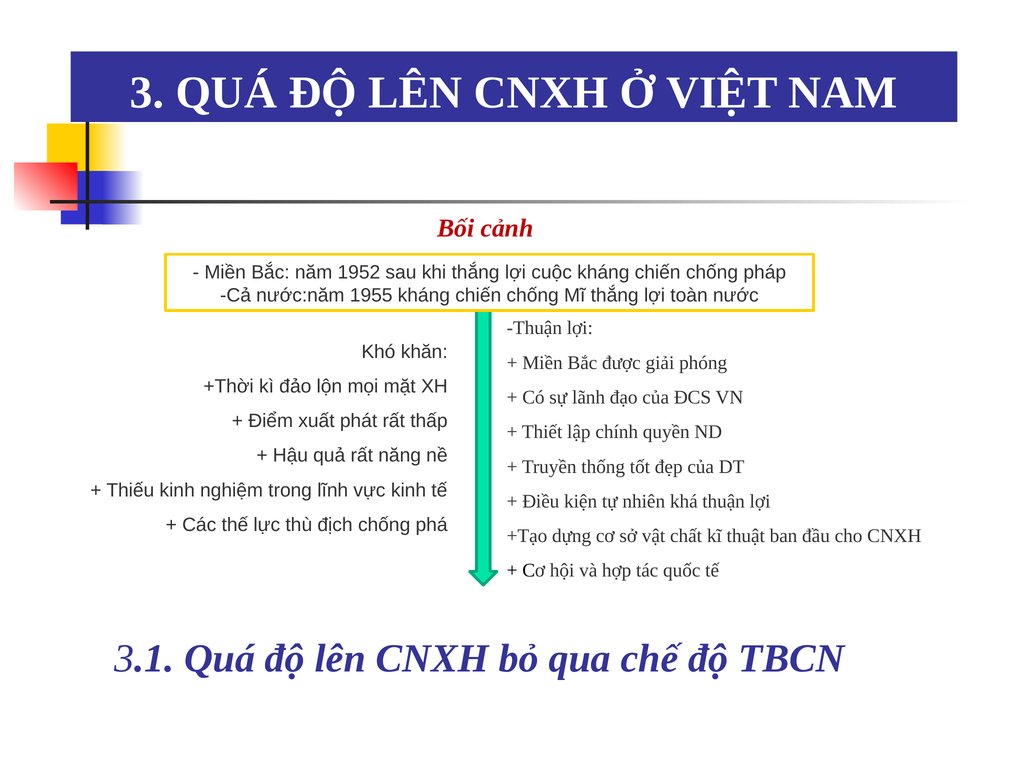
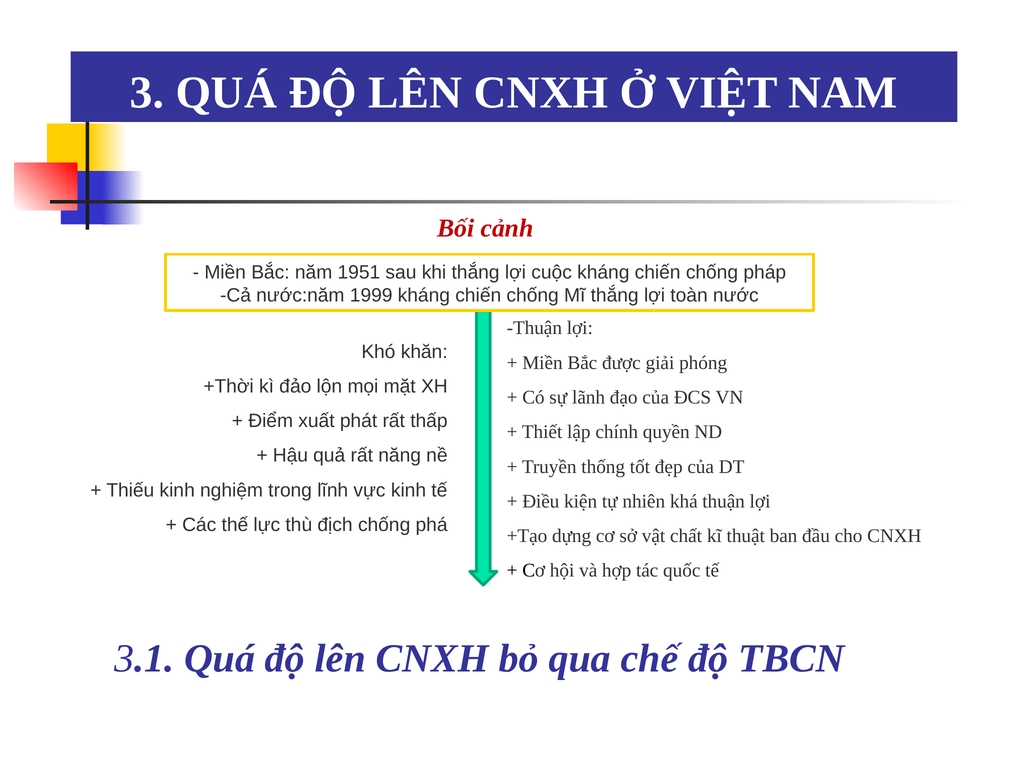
1952: 1952 -> 1951 (359, 272)
1955: 1955 -> 1999 (371, 295)
